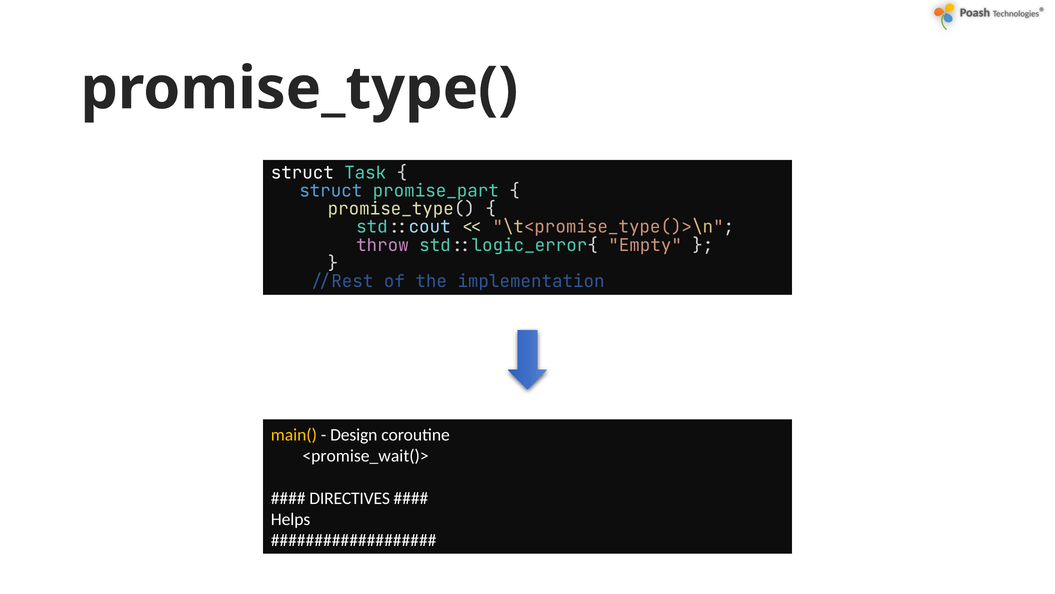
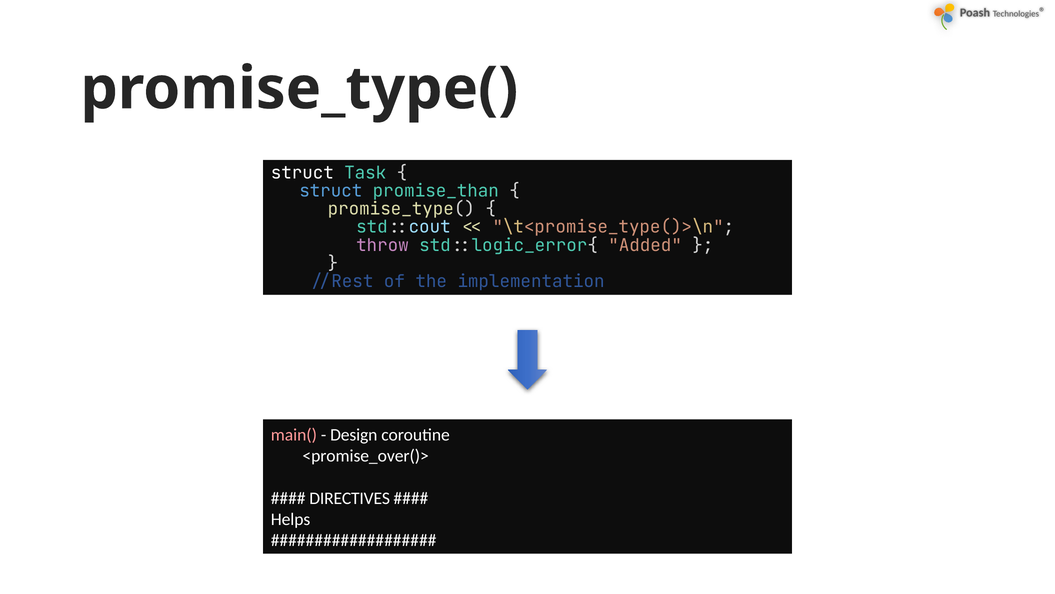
promise_part: promise_part -> promise_than (436, 191)
Empty: Empty -> Added (645, 245)
main( colour: yellow -> pink (294, 435)
<promise_wait()>: <promise_wait()> -> <promise_over()> (366, 456)
